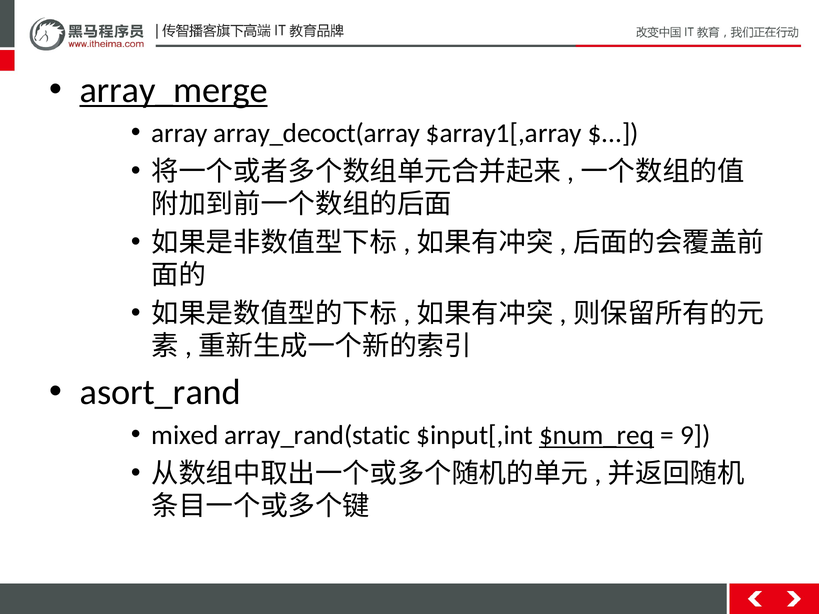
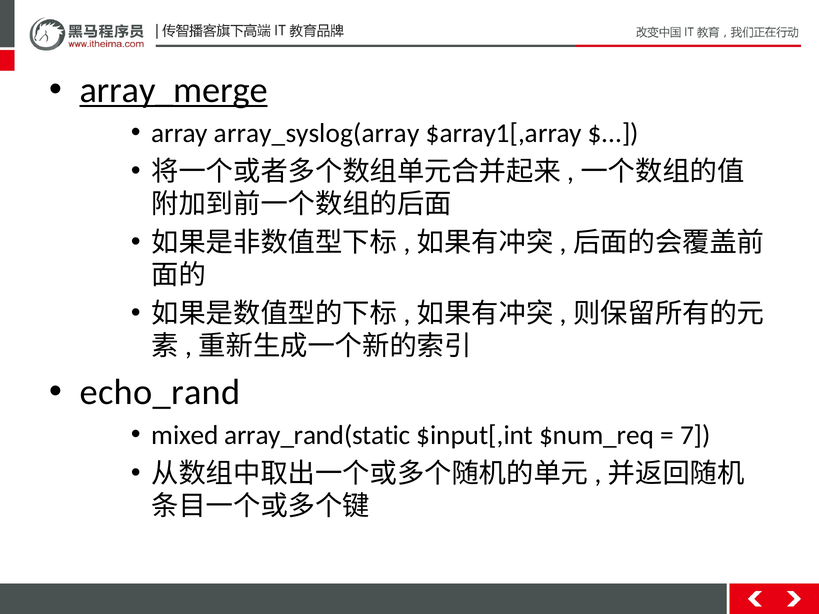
array_decoct(array: array_decoct(array -> array_syslog(array (317, 134)
asort_rand: asort_rand -> echo_rand (160, 393)
$num_req underline: present -> none (597, 436)
9: 9 -> 7 (695, 436)
